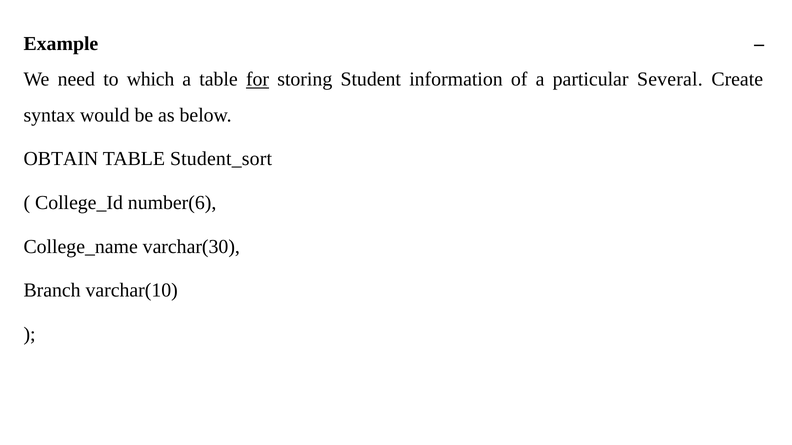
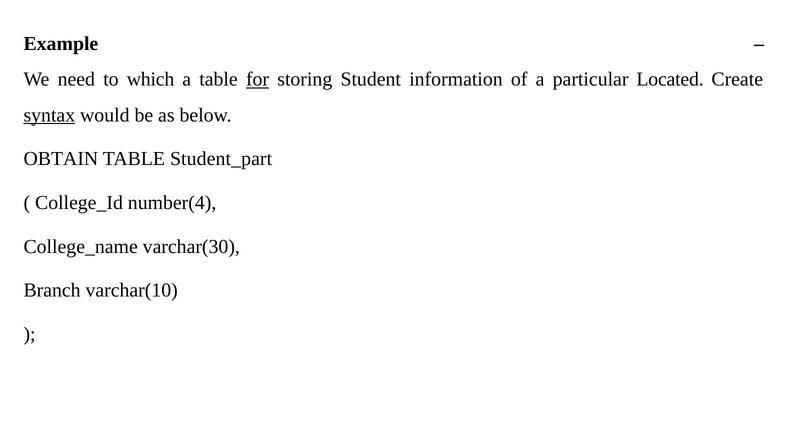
Several: Several -> Located (670, 80)
syntax underline: none -> present (49, 115)
Student_sort: Student_sort -> Student_part (221, 159)
number(6: number(6 -> number(4 (172, 203)
